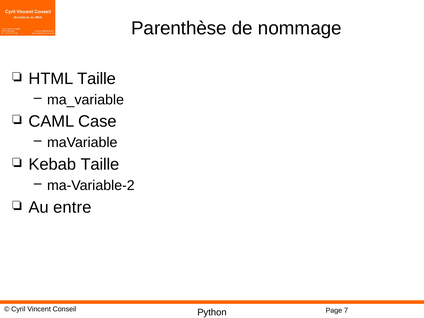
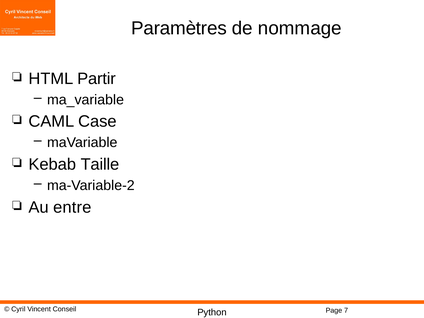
Parenthèse: Parenthèse -> Paramètres (179, 28)
HTML Taille: Taille -> Partir (97, 79)
